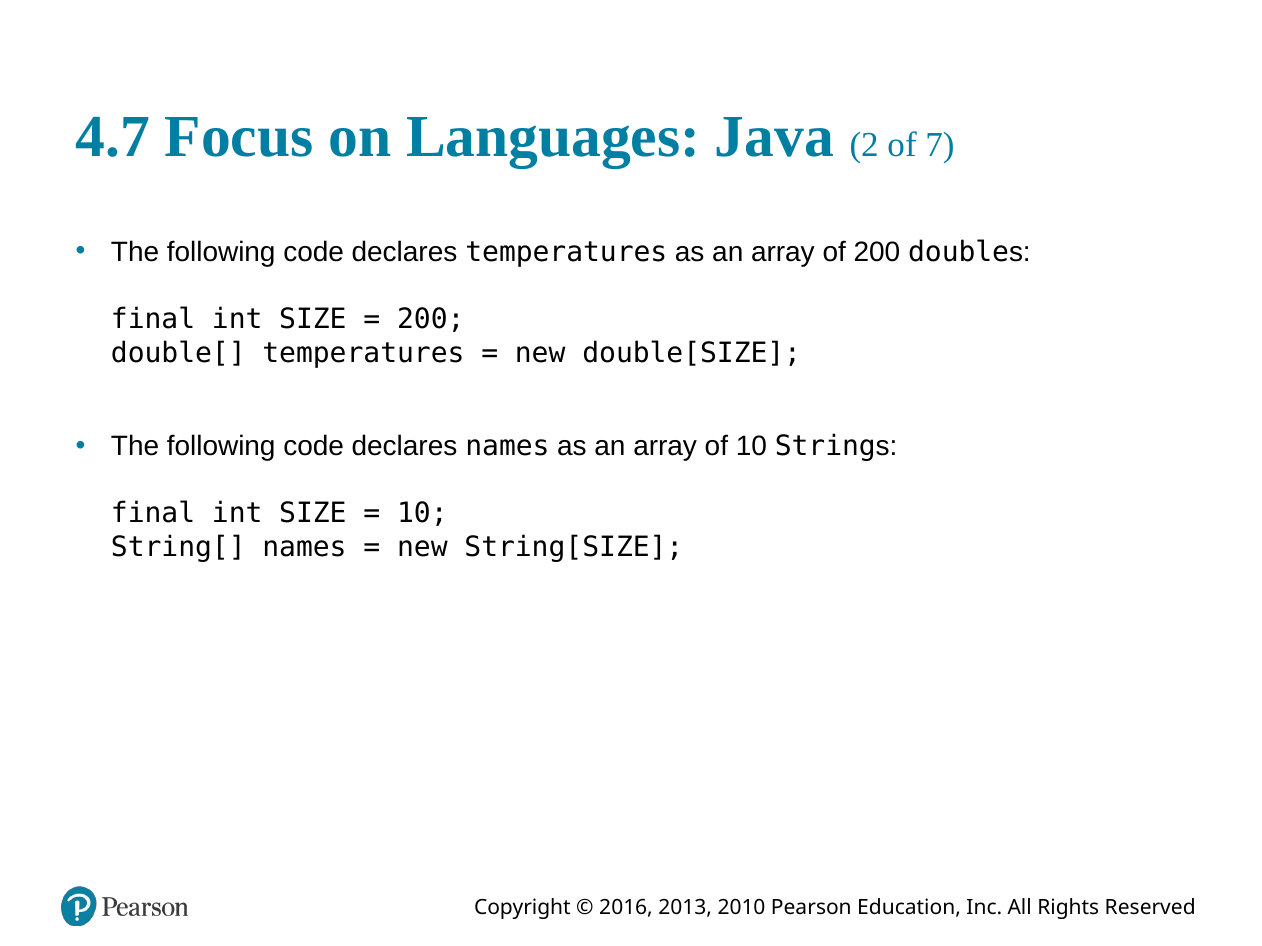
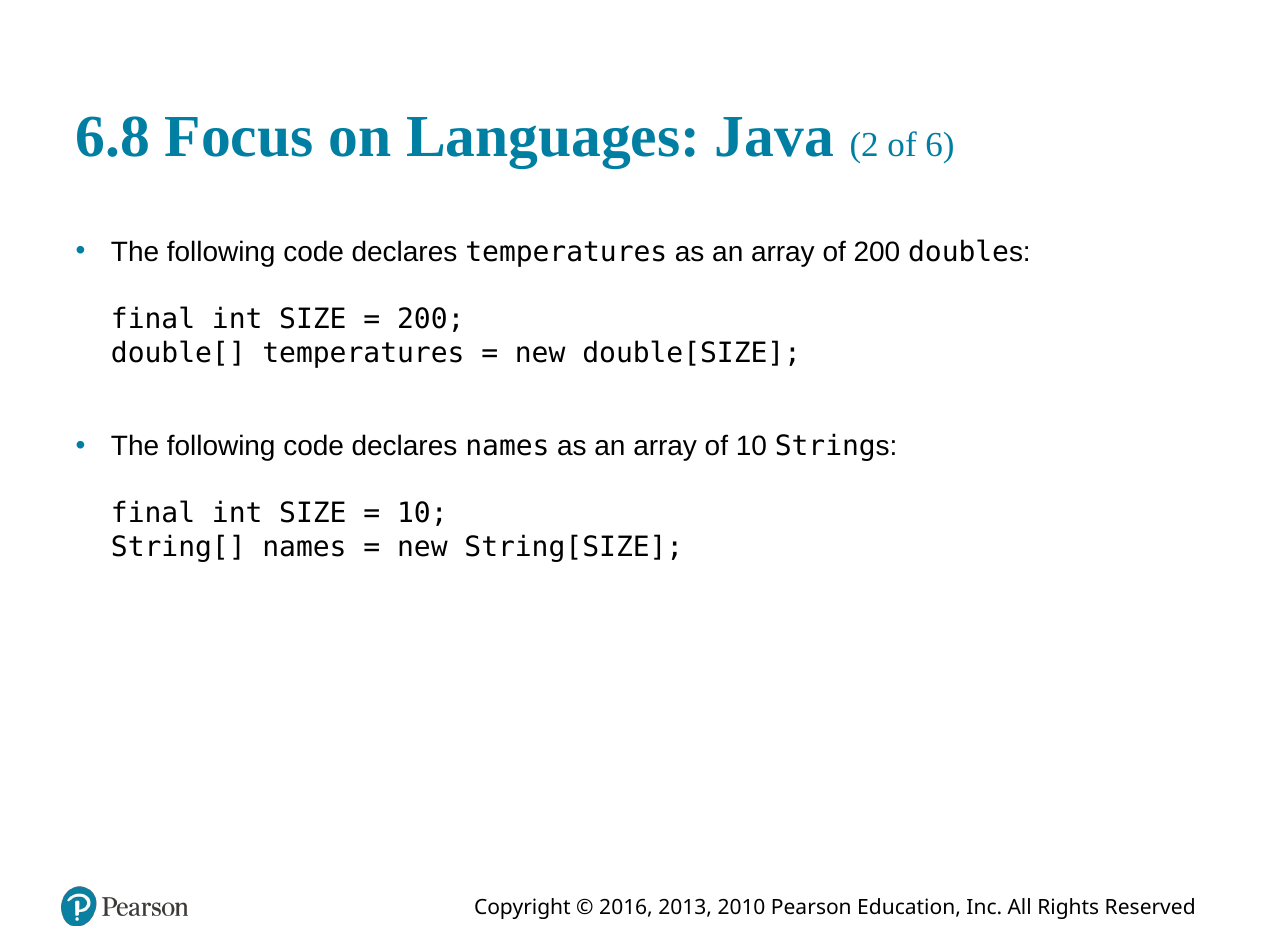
4.7: 4.7 -> 6.8 (113, 137)
7: 7 -> 6 (940, 145)
